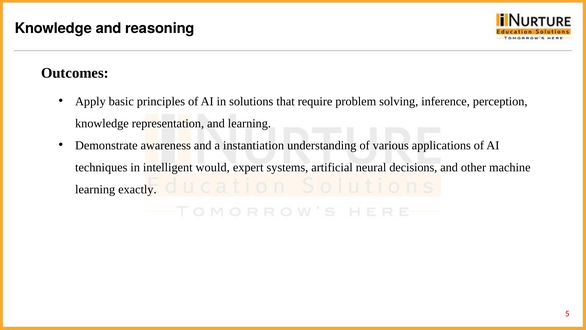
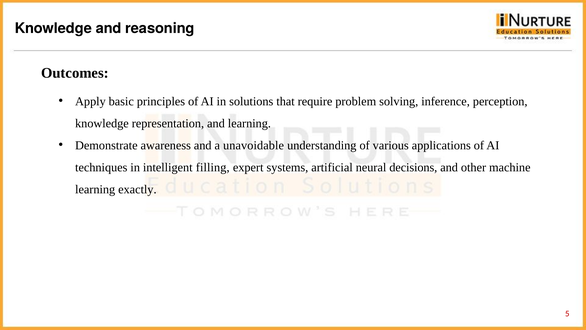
instantiation: instantiation -> unavoidable (254, 145)
would: would -> filling (213, 167)
